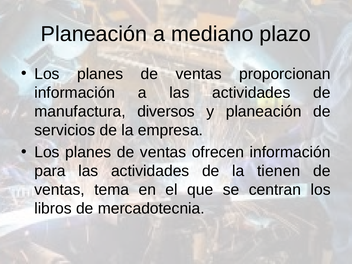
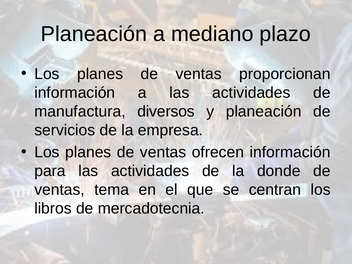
tienen: tienen -> donde (279, 171)
